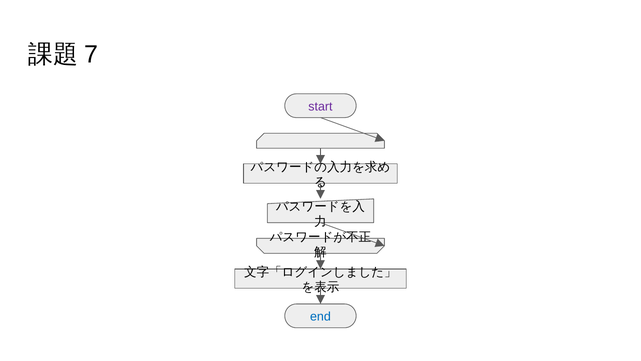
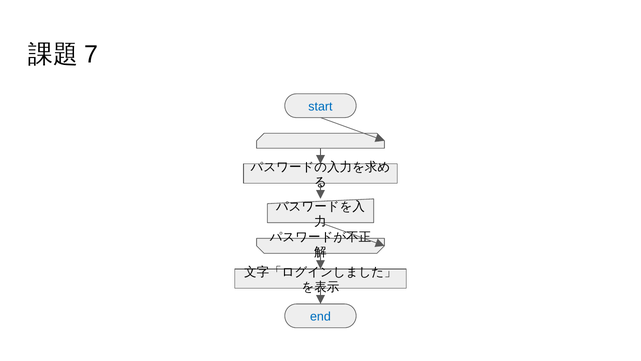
start colour: purple -> blue (320, 106)
